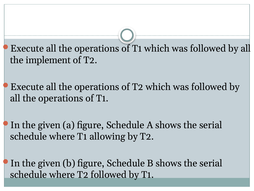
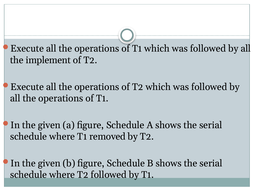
allowing: allowing -> removed (108, 136)
